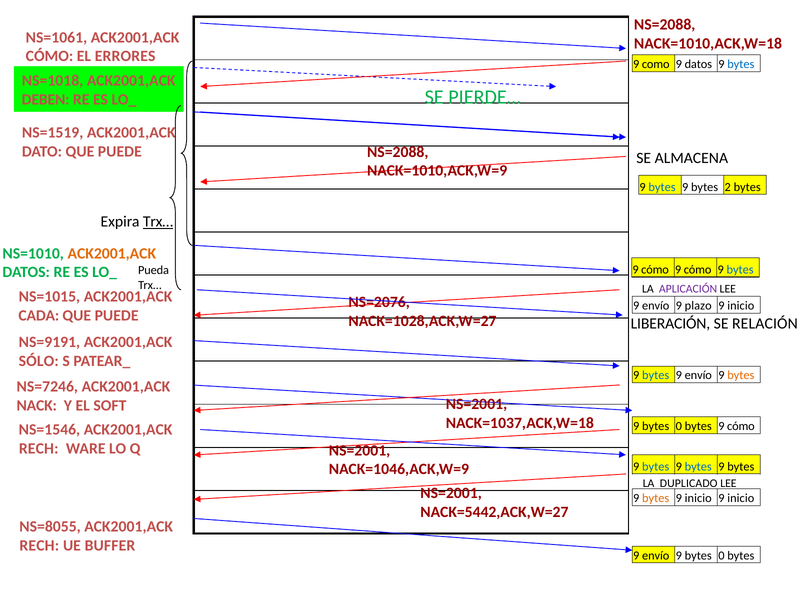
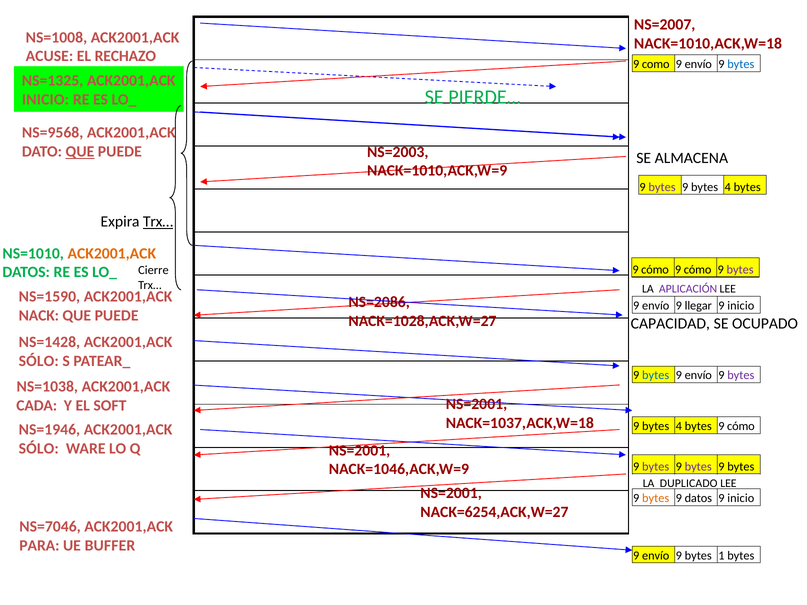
NS=2088: NS=2088 -> NS=2007 (665, 25)
NS=1061: NS=1061 -> NS=1008 (56, 37)
CÓMO: CÓMO -> ACUSE (49, 56)
ERRORES: ERRORES -> RECHAZO (125, 56)
datos: datos -> envío (698, 64)
NS=1018: NS=1018 -> NS=1325 (53, 81)
DEBEN: DEBEN -> INICIO (45, 100)
NS=1519: NS=1519 -> NS=9568 (53, 133)
QUE underline: none -> present (80, 152)
PUEDE NS=2088: NS=2088 -> NS=2003 (398, 152)
bytes colour: blue -> purple (662, 187)
2: 2 -> 4 (728, 187)
bytes colour: blue -> purple (740, 270)
Pueda: Pueda -> Cierre (153, 270)
NS=1015: NS=1015 -> NS=1590 (49, 297)
NS=2076: NS=2076 -> NS=2086 (379, 302)
plazo: plazo -> llegar (698, 306)
CADA: CADA -> NACK (39, 316)
LIBERACIÓN: LIBERACIÓN -> CAPACIDAD (670, 323)
RELACIÓN: RELACIÓN -> OCUPADO (765, 323)
NS=9191: NS=9191 -> NS=1428 (49, 342)
bytes colour: orange -> purple (741, 376)
NS=7246: NS=7246 -> NS=1038 (47, 387)
NACK: NACK -> CADA (37, 406)
0: 0 -> 4 (679, 426)
NS=1546: NS=1546 -> NS=1946 (49, 430)
RECH: RECH -> SÓLO (39, 449)
bytes colour: blue -> purple (656, 467)
bytes colour: blue -> purple (698, 467)
inicio: inicio -> datos (698, 499)
NACK=5442,ACK,W=27: NACK=5442,ACK,W=27 -> NACK=6254,ACK,W=27 (494, 512)
NS=8055: NS=8055 -> NS=7046 (50, 527)
RECH: RECH -> PARA (39, 546)
0: 0 -> 1 (721, 556)
